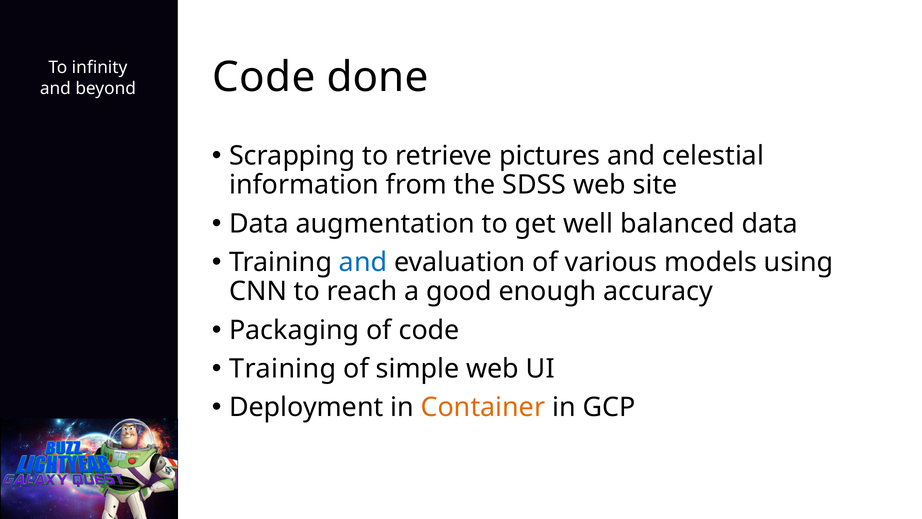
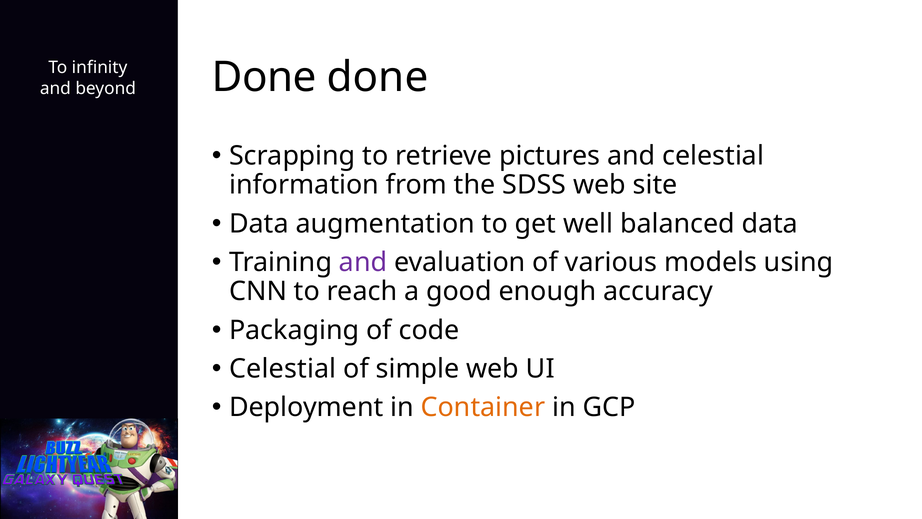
Code: Code -> Done (264, 77)
and colour: blue -> purple (363, 262)
Training: Training -> Celestial (283, 369)
